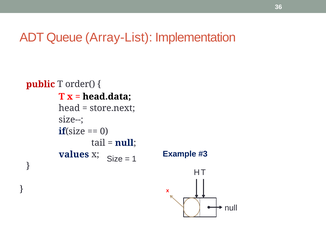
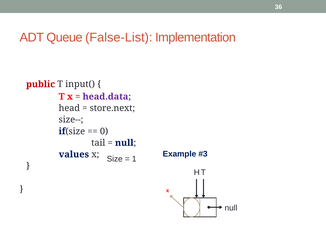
Array-List: Array-List -> False-List (119, 38)
order(: order( -> input( (80, 84)
head.data colour: black -> purple (107, 97)
